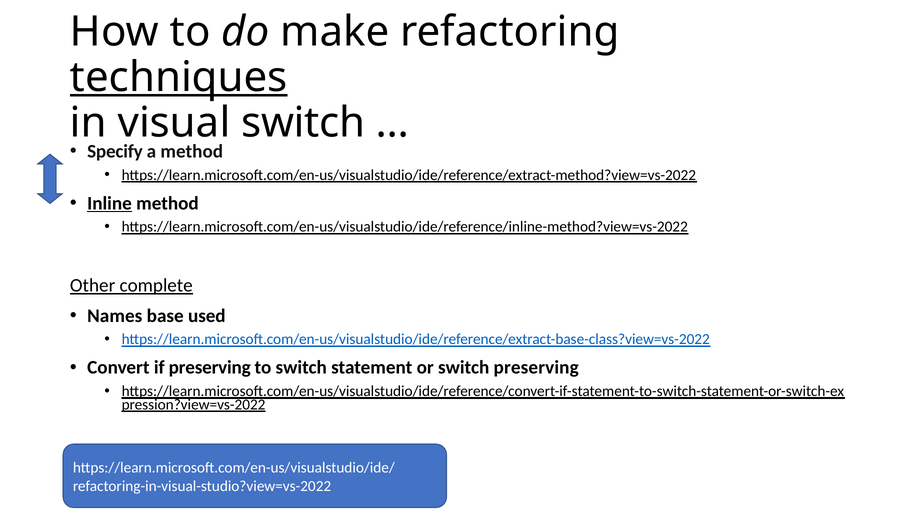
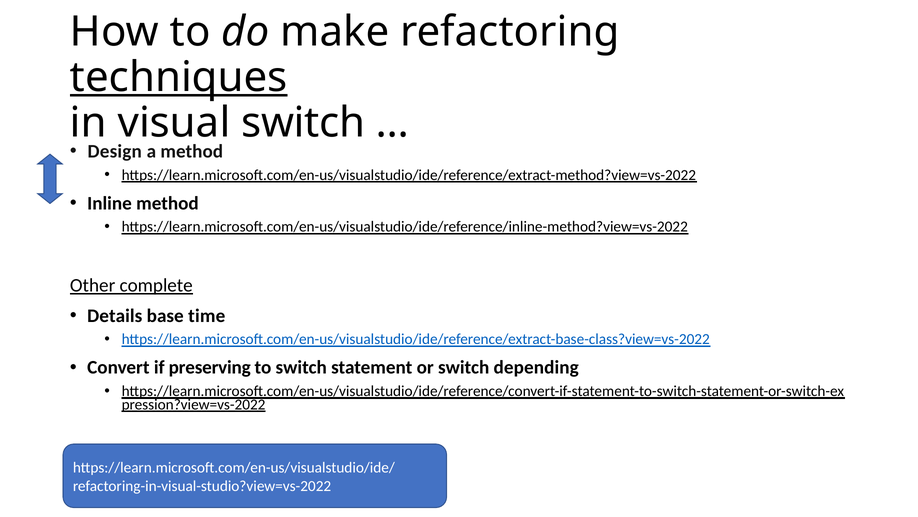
Specify: Specify -> Design (115, 151)
Inline underline: present -> none (110, 203)
Names: Names -> Details (115, 315)
used: used -> time (207, 315)
switch preserving: preserving -> depending (536, 367)
